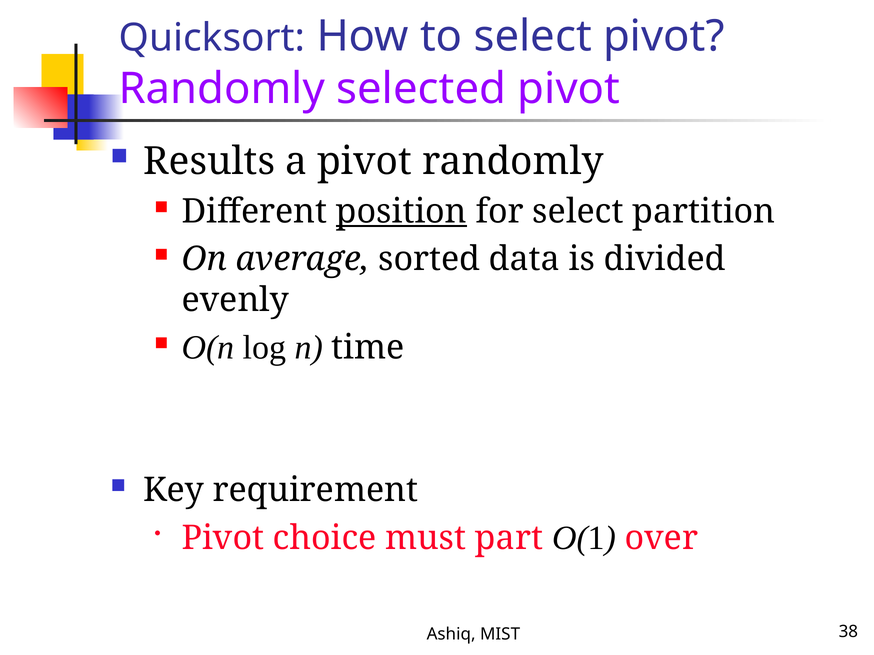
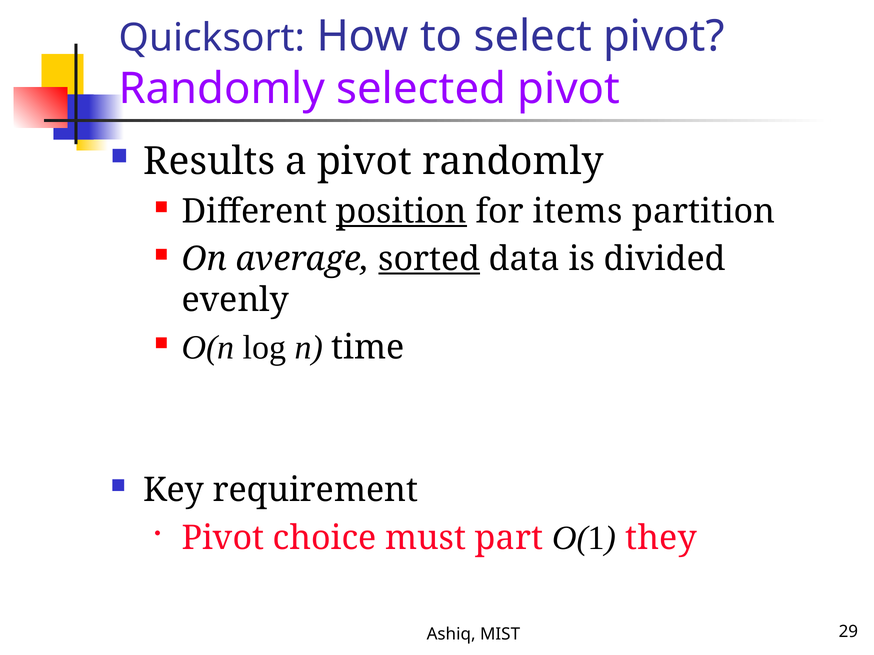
for select: select -> items (578, 212)
sorted underline: none -> present (429, 259)
over: over -> they (661, 538)
38: 38 -> 29 (848, 632)
